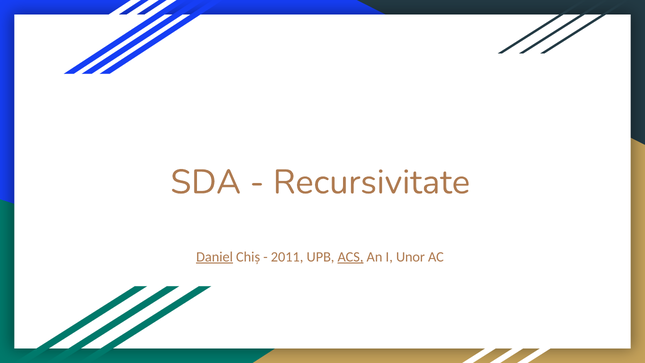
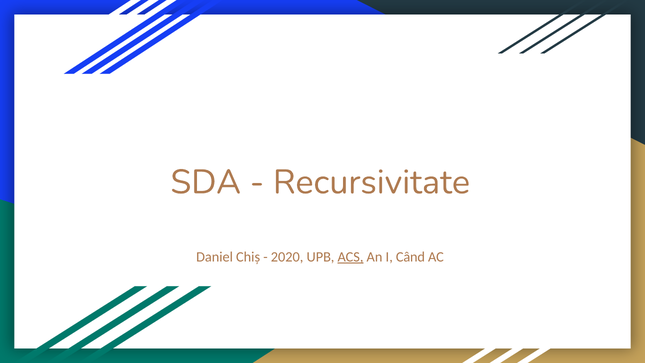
Daniel underline: present -> none (215, 257)
2011: 2011 -> 2020 (287, 257)
Unor: Unor -> Când (410, 257)
